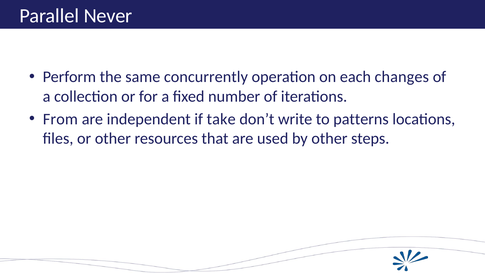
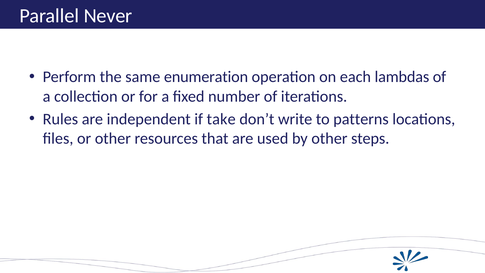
concurrently: concurrently -> enumeration (206, 77)
changes: changes -> lambdas (402, 77)
From: From -> Rules (60, 119)
